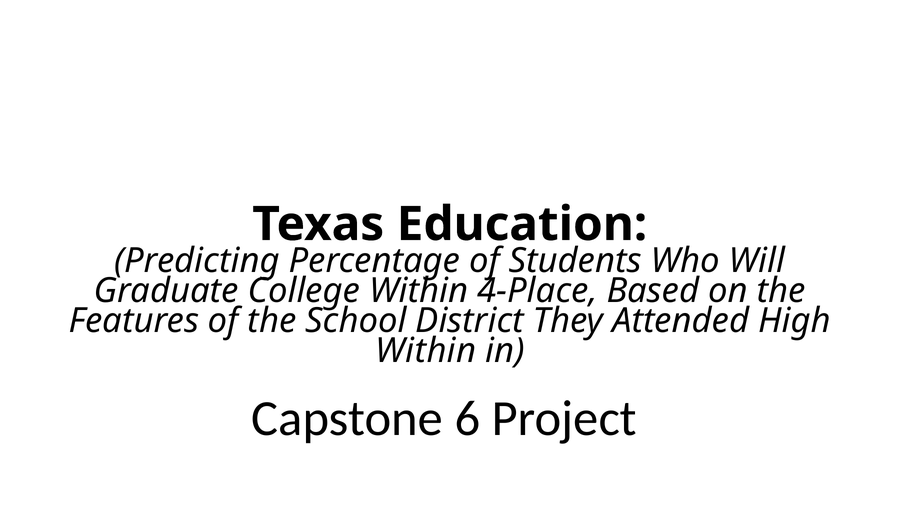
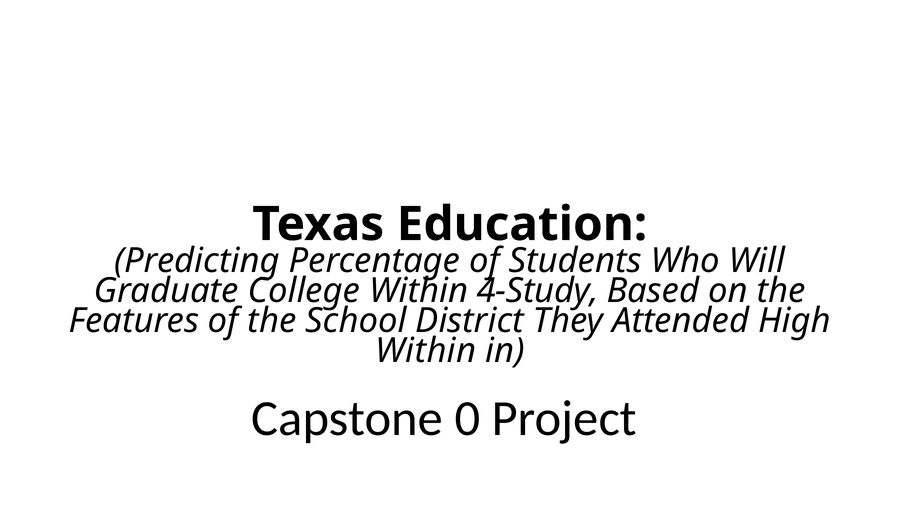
4-Place: 4-Place -> 4-Study (538, 291)
6: 6 -> 0 (467, 419)
